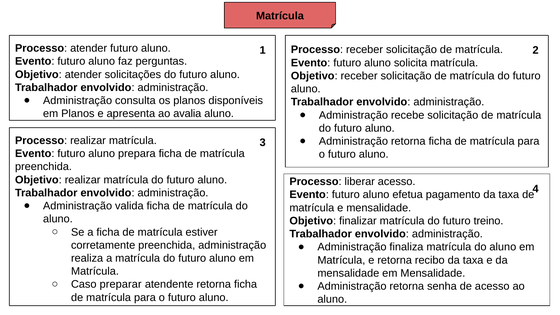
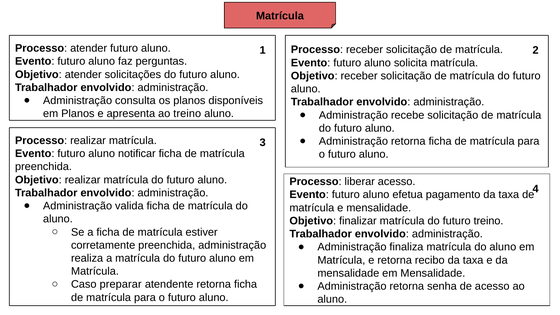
ao avalia: avalia -> treino (187, 114)
prepara: prepara -> notificar (137, 154)
